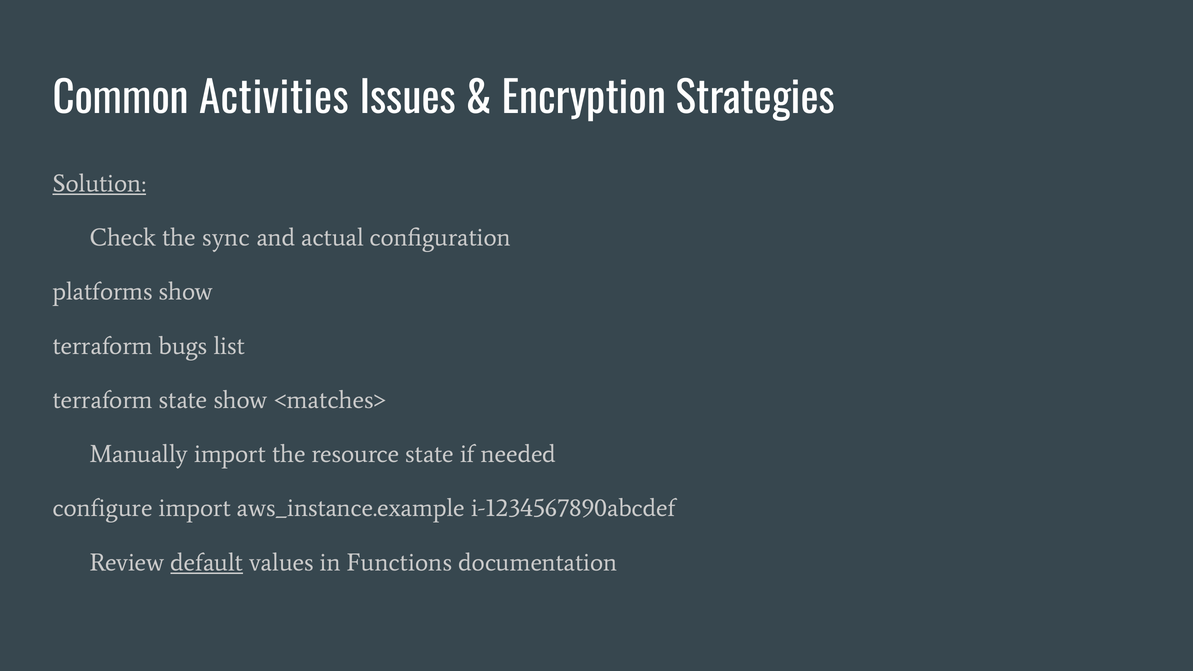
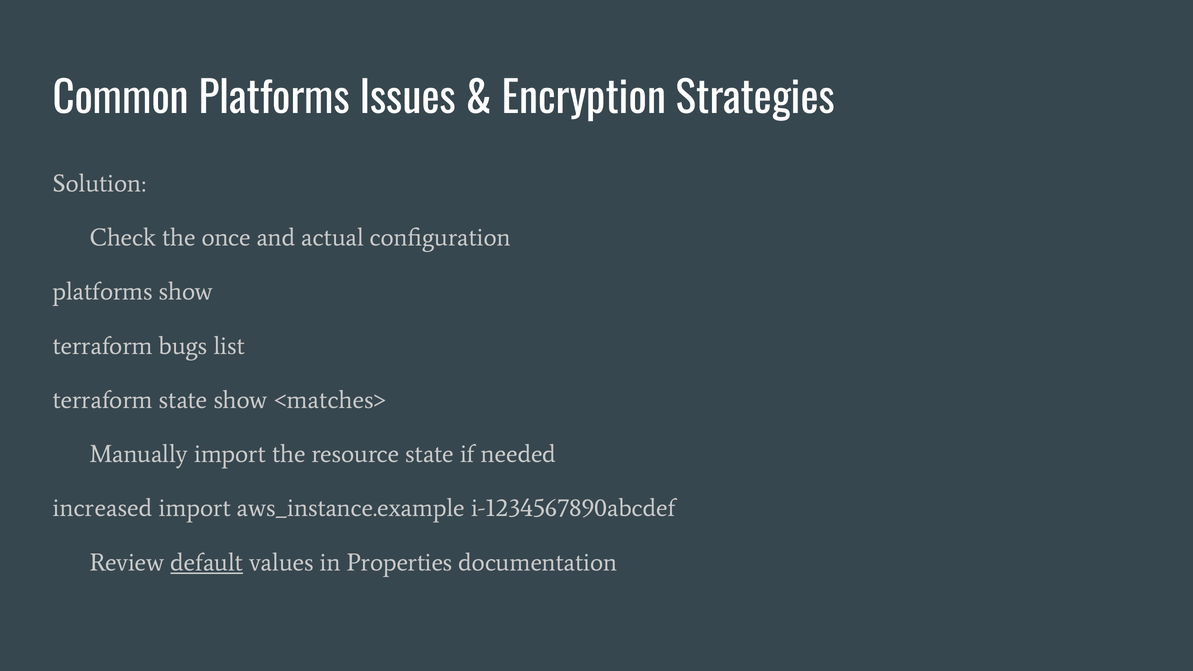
Common Activities: Activities -> Platforms (274, 99)
Solution underline: present -> none (99, 183)
sync: sync -> once (226, 238)
configure: configure -> increased (103, 508)
Functions: Functions -> Properties (400, 562)
